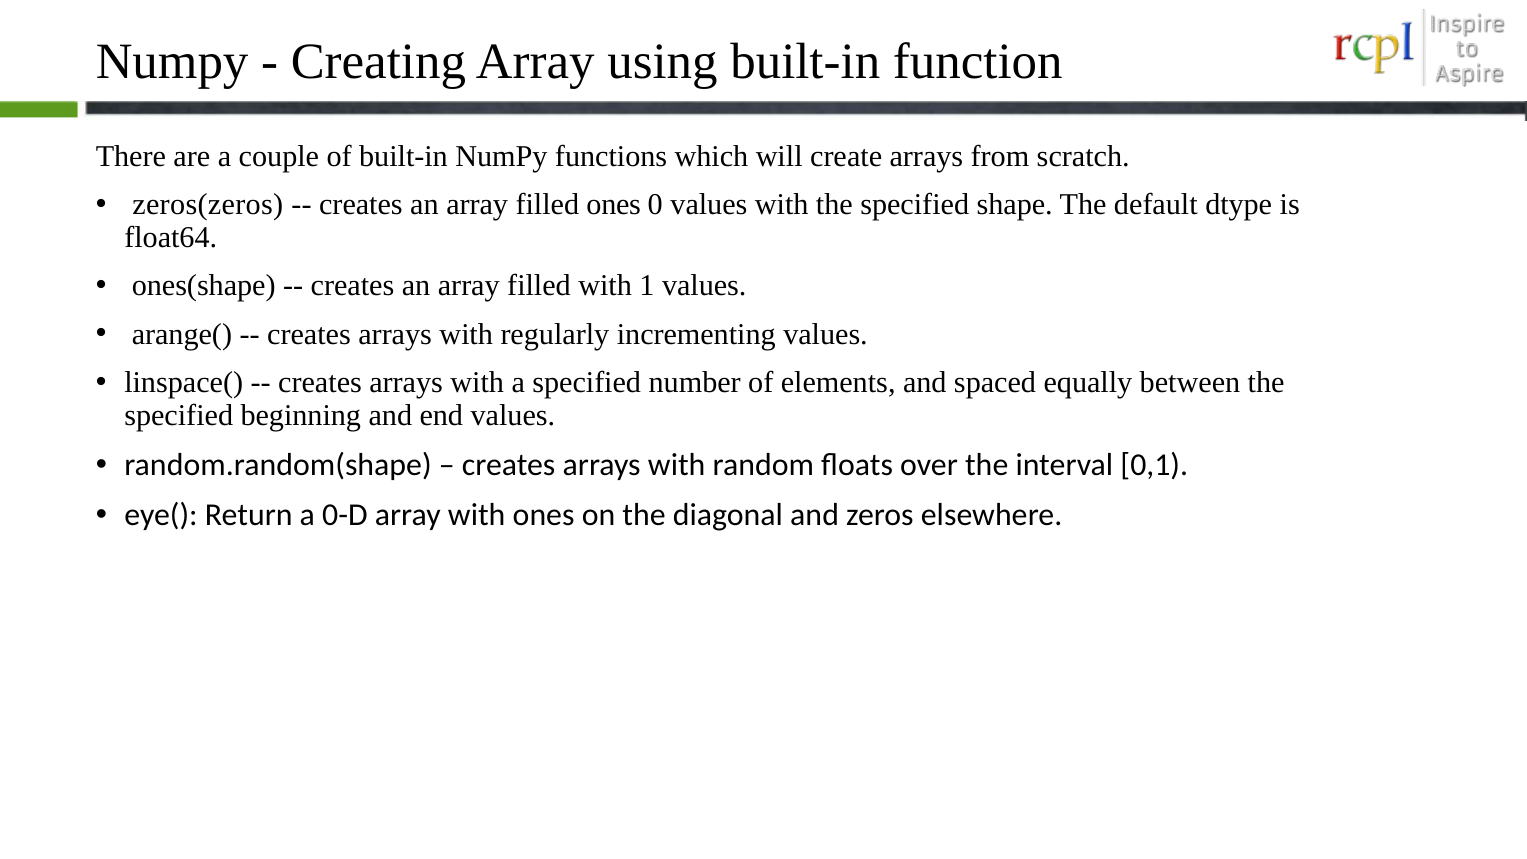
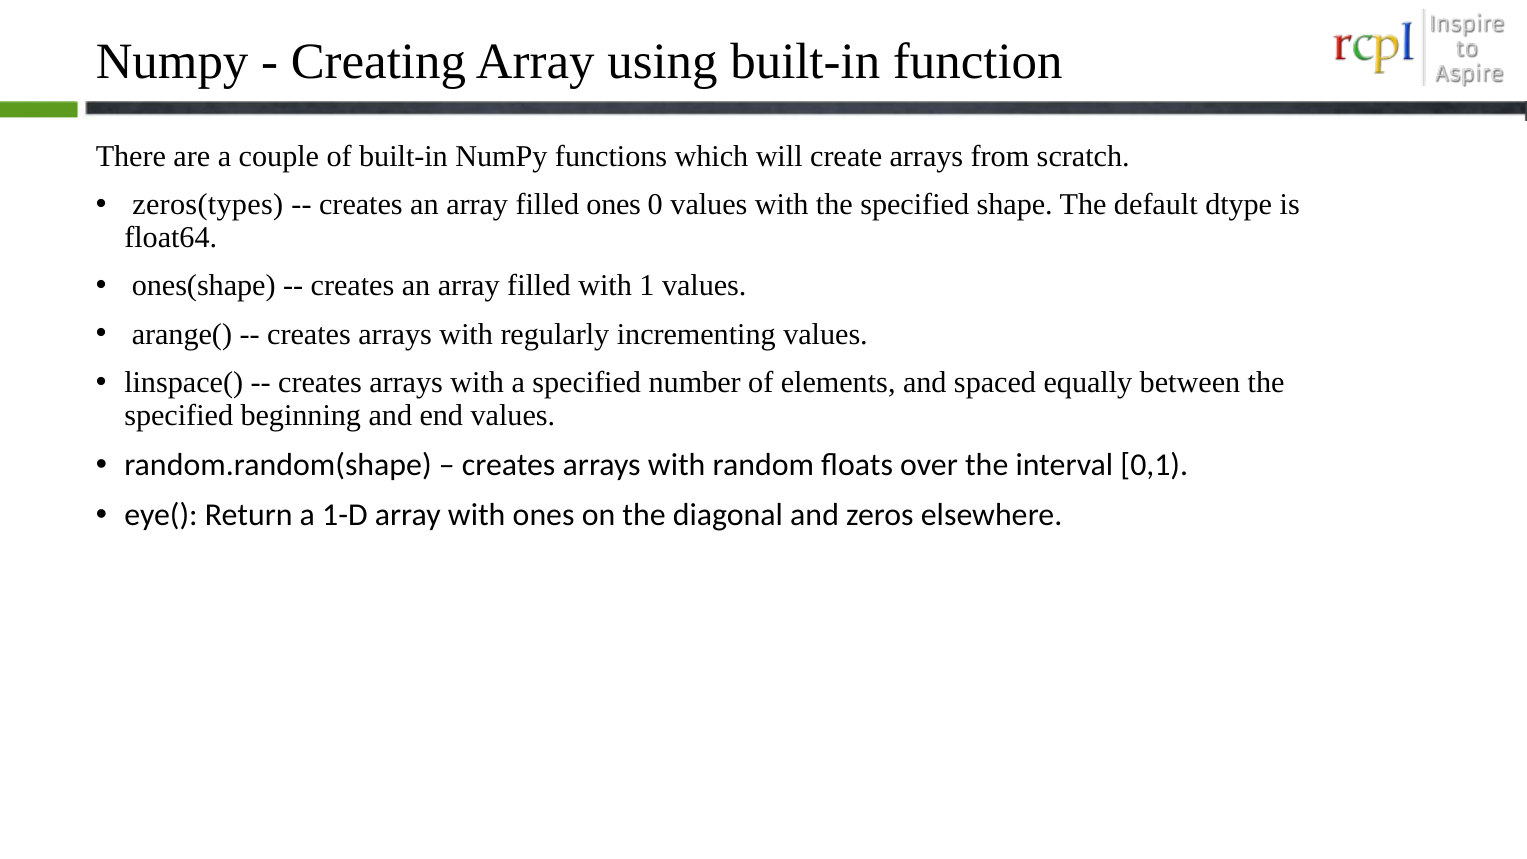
zeros(zeros: zeros(zeros -> zeros(types (208, 205)
0-D: 0-D -> 1-D (345, 515)
